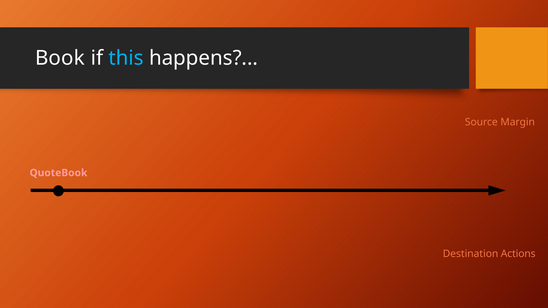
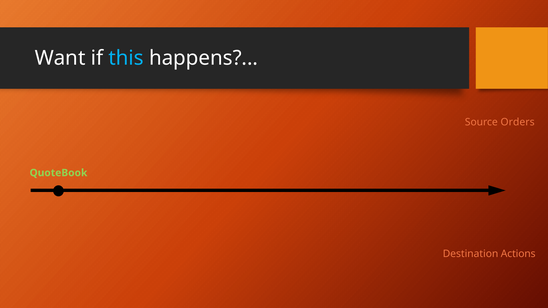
Book: Book -> Want (60, 58)
Margin: Margin -> Orders (518, 122)
QuoteBook colour: pink -> light green (58, 173)
